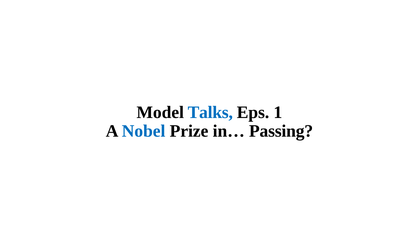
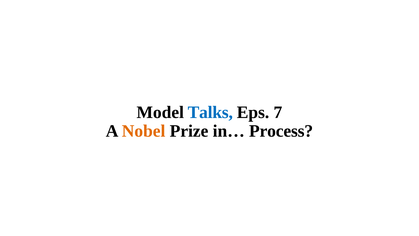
1: 1 -> 7 (278, 112)
Nobel colour: blue -> orange (144, 131)
Passing: Passing -> Process (281, 131)
